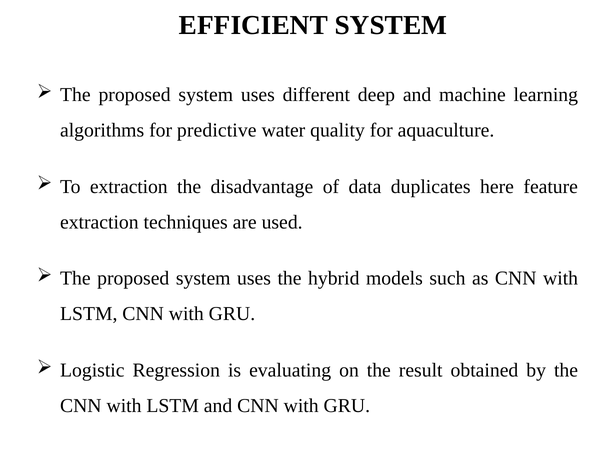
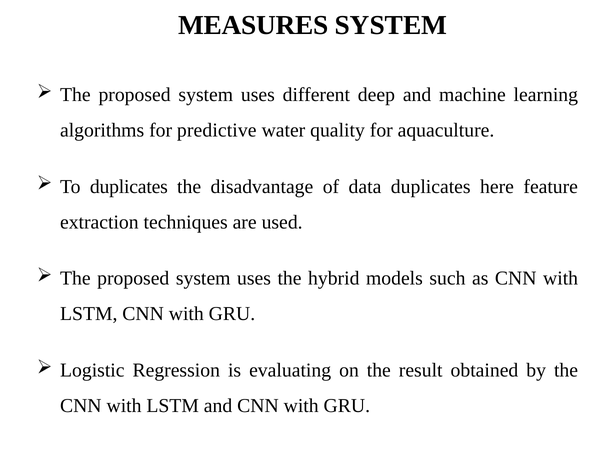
EFFICIENT: EFFICIENT -> MEASURES (253, 25)
To extraction: extraction -> duplicates (129, 187)
